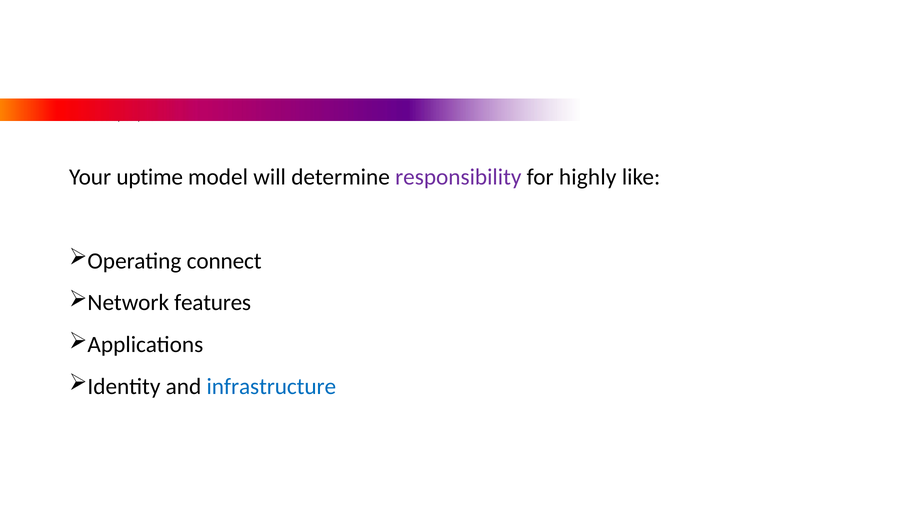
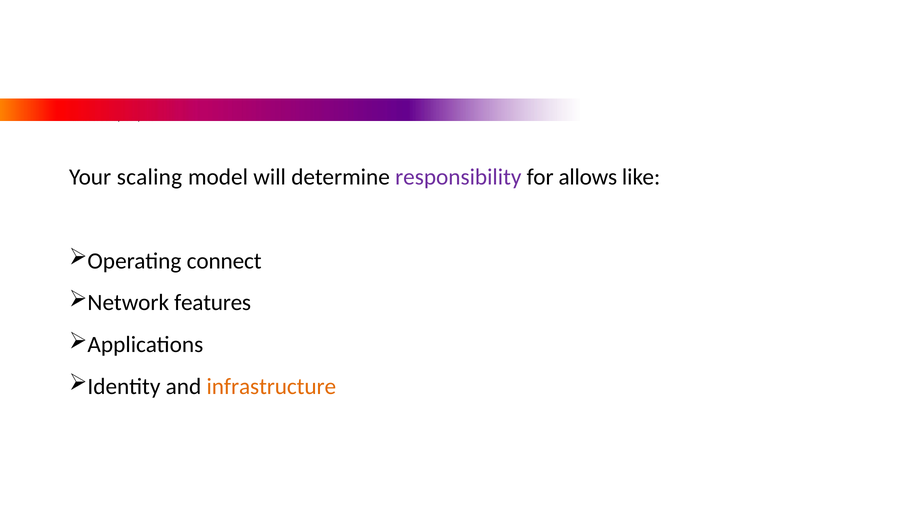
uptime: uptime -> scaling (149, 177)
highly: highly -> allows (588, 177)
infrastructure colour: blue -> orange (271, 387)
